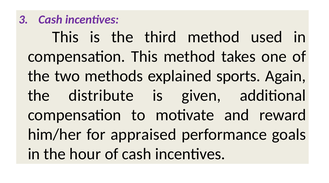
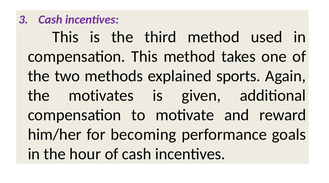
distribute: distribute -> motivates (101, 95)
appraised: appraised -> becoming (143, 134)
